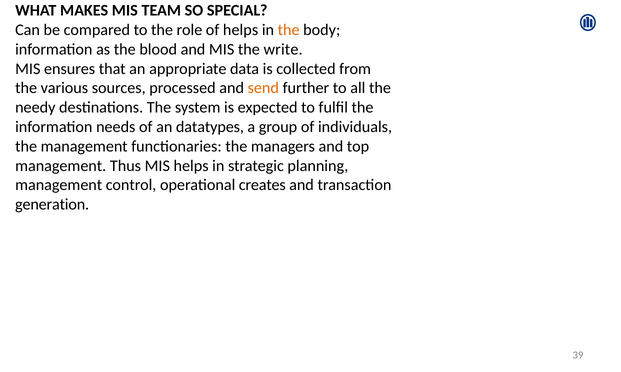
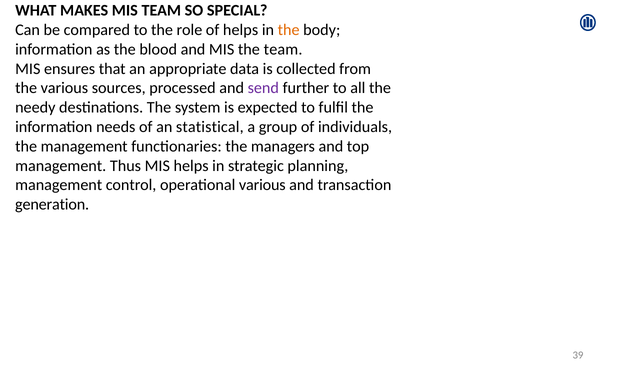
the write: write -> team (283, 49)
send colour: orange -> purple (263, 88)
datatypes: datatypes -> statistical (210, 127)
operational creates: creates -> various (262, 185)
